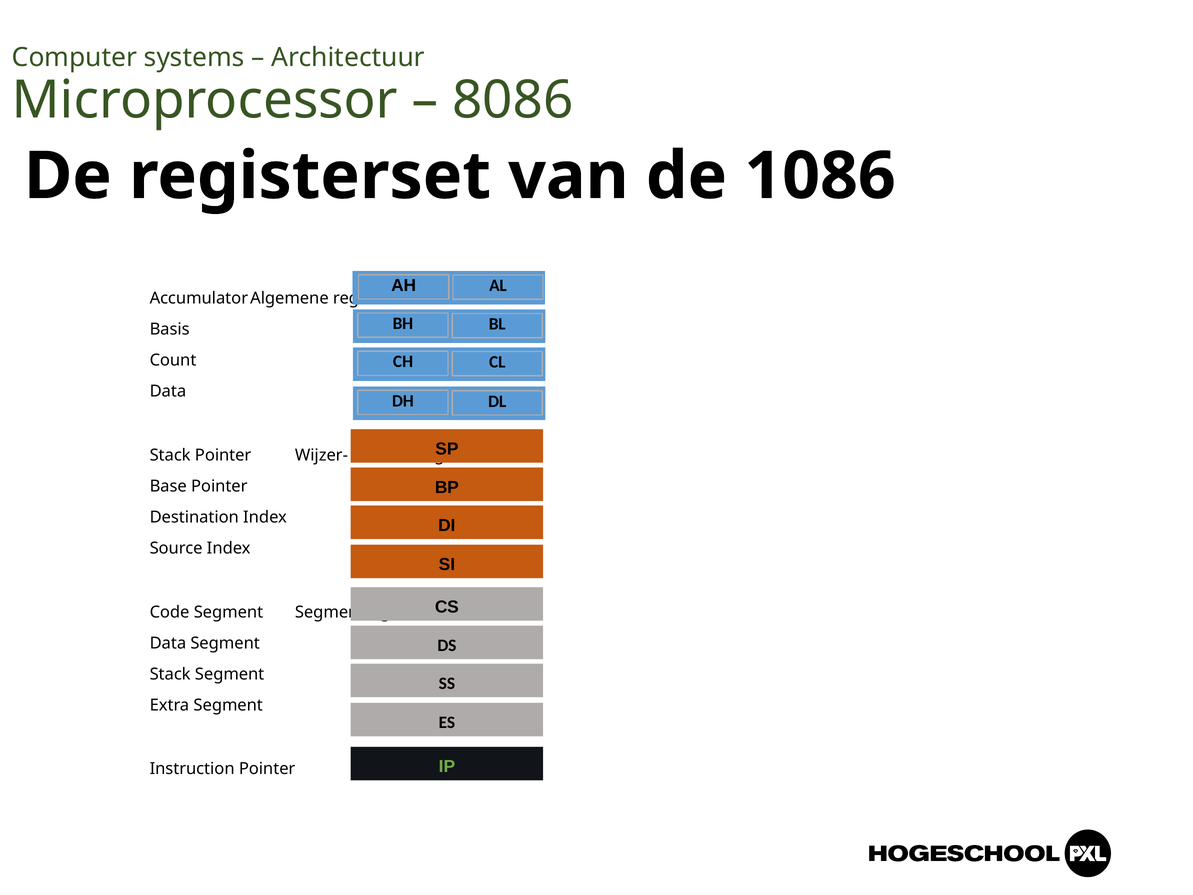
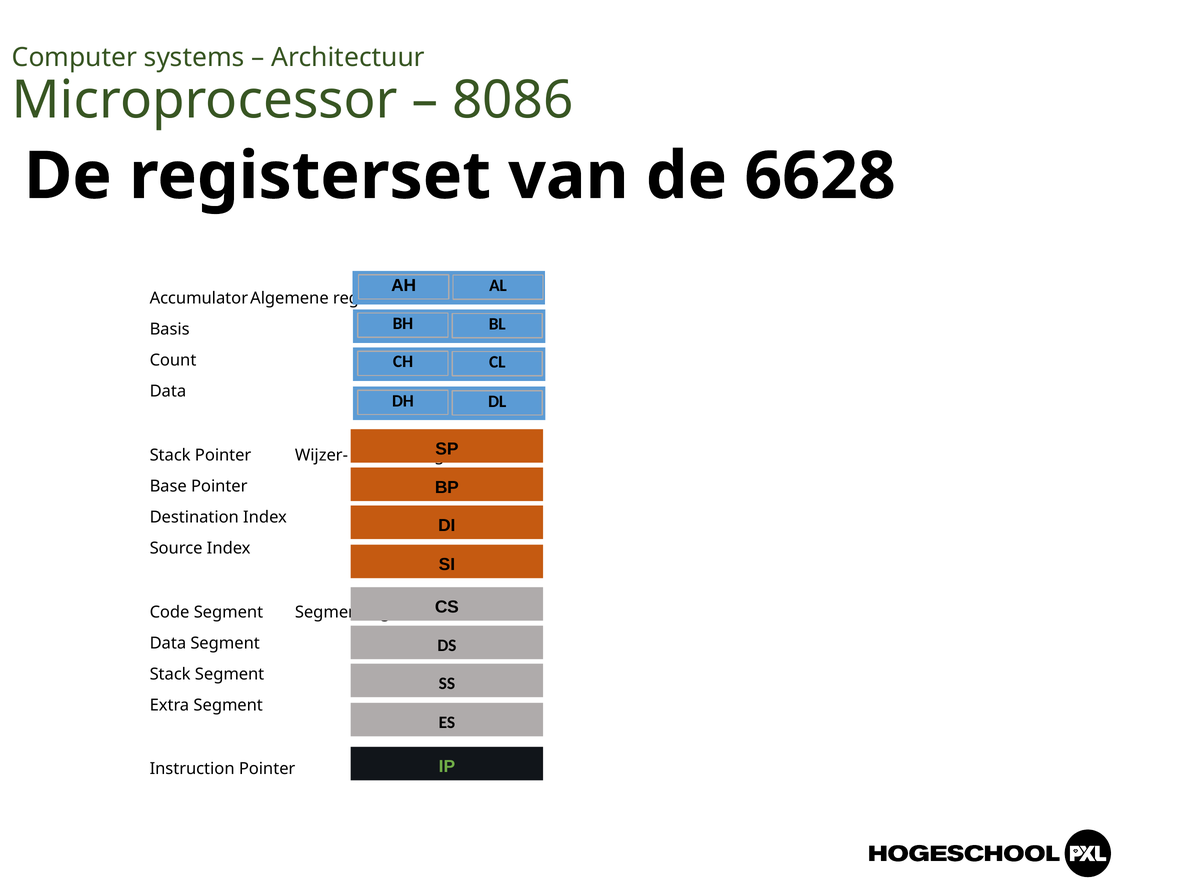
1086: 1086 -> 6628 (820, 176)
